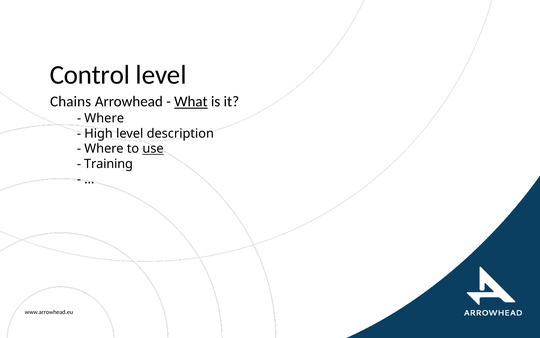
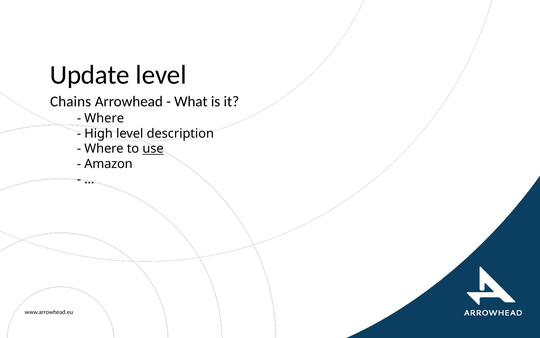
Control: Control -> Update (90, 75)
What underline: present -> none (191, 101)
Training: Training -> Amazon (108, 164)
